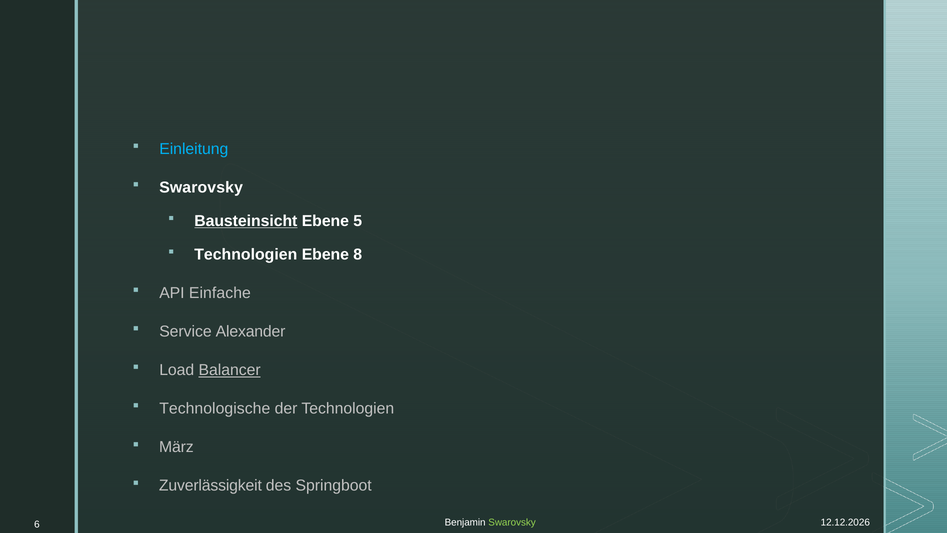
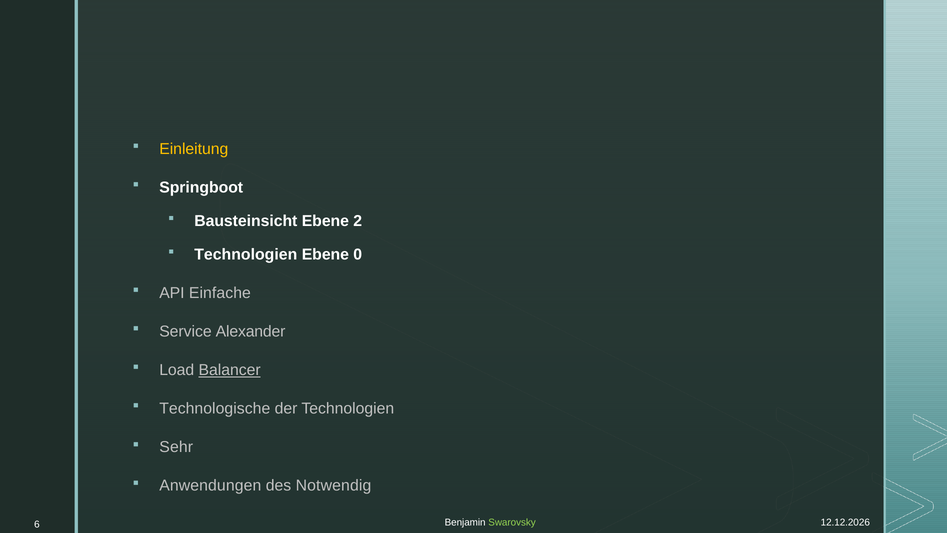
Einleitung colour: light blue -> yellow (194, 149)
Swarovsky: Swarovsky -> Springboot (201, 187)
Bausteinsicht underline: present -> none (246, 221)
5: 5 -> 2 (358, 221)
8: 8 -> 0 (358, 254)
März: März -> Sehr (176, 447)
Zuverlässigkeit: Zuverlässigkeit -> Anwendungen (210, 485)
Springboot: Springboot -> Notwendig (334, 485)
